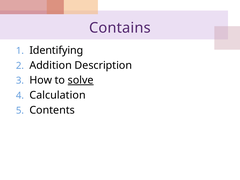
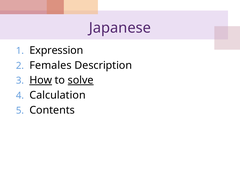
Contains: Contains -> Japanese (120, 28)
Identifying: Identifying -> Expression (56, 50)
Addition: Addition -> Females (51, 65)
How underline: none -> present (41, 80)
